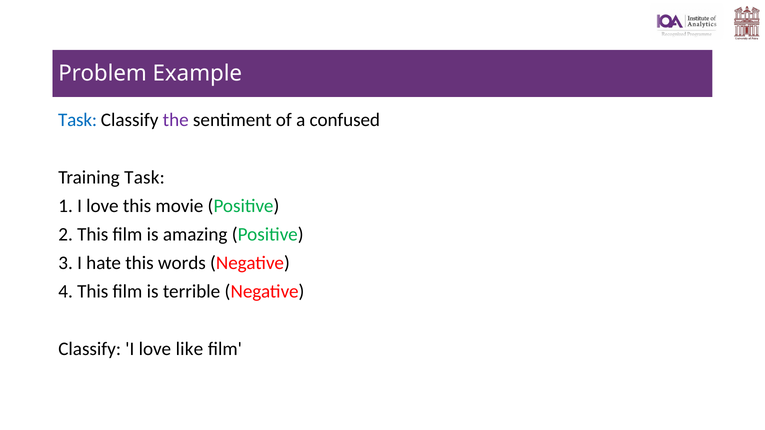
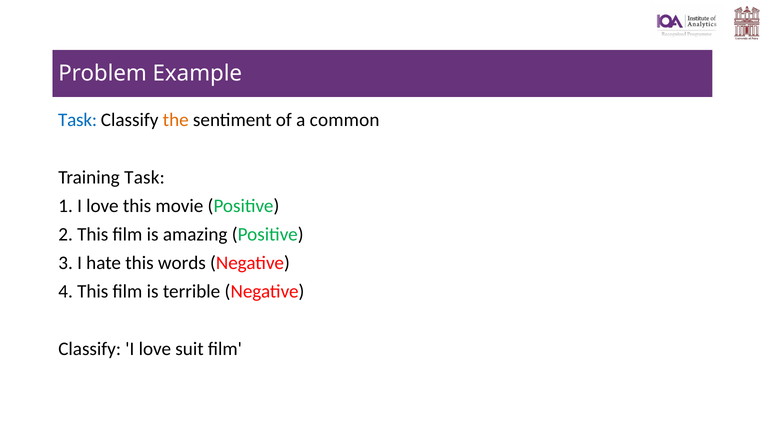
the colour: purple -> orange (176, 120)
confused: confused -> common (345, 120)
like: like -> suit (190, 349)
